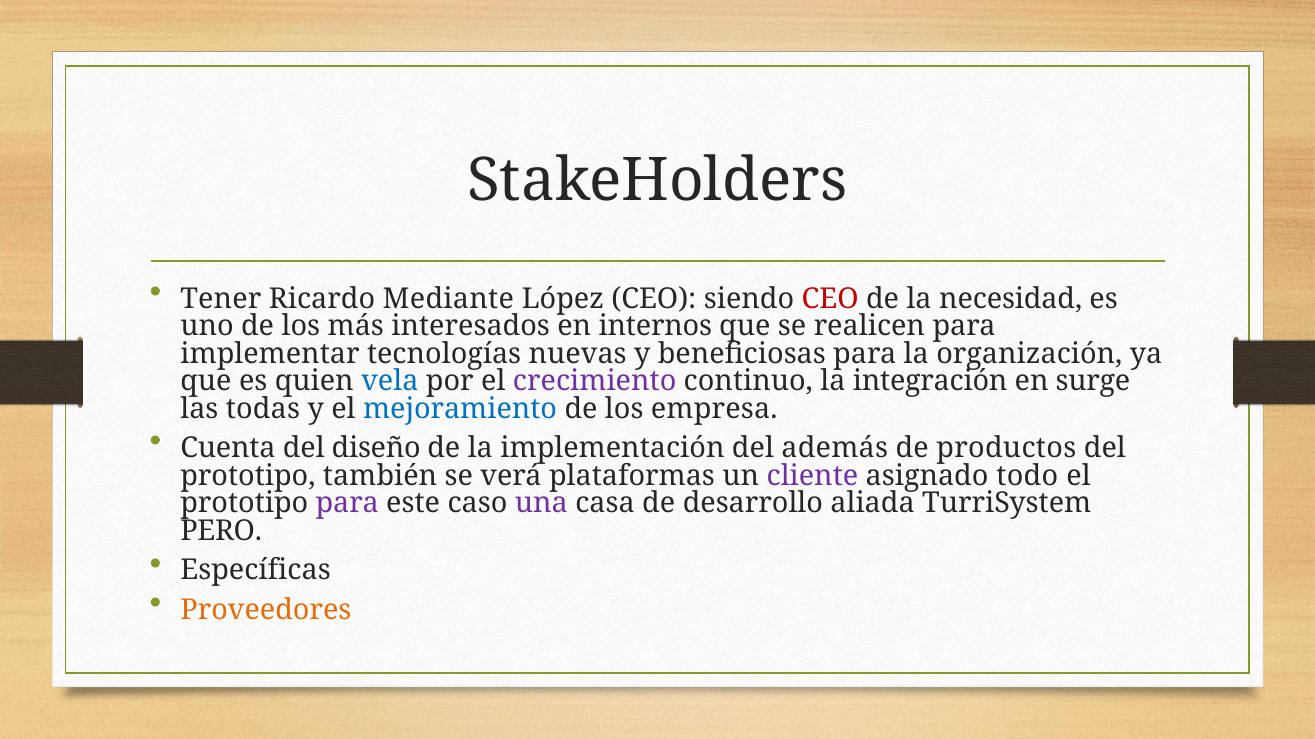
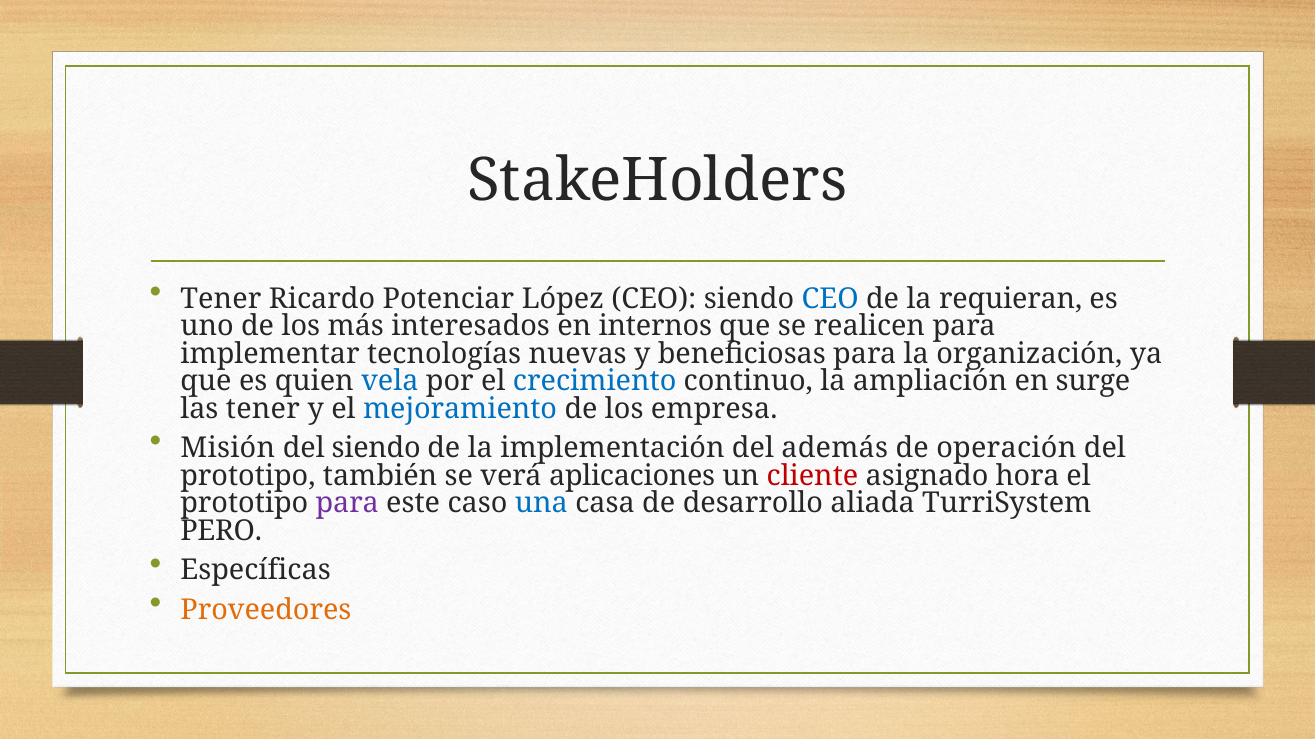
Mediante: Mediante -> Potenciar (448, 299)
CEO colour: red -> blue (830, 299)
necesidad: necesidad -> requieran (1011, 299)
crecimiento colour: purple -> blue (595, 382)
integración: integración -> ampliación (930, 382)
las todas: todas -> tener (263, 409)
Cuenta: Cuenta -> Misión (228, 449)
del diseño: diseño -> siendo (376, 449)
productos: productos -> operación (1006, 449)
plataformas: plataformas -> aplicaciones (632, 476)
cliente colour: purple -> red (812, 476)
todo: todo -> hora (1028, 476)
una colour: purple -> blue (541, 504)
